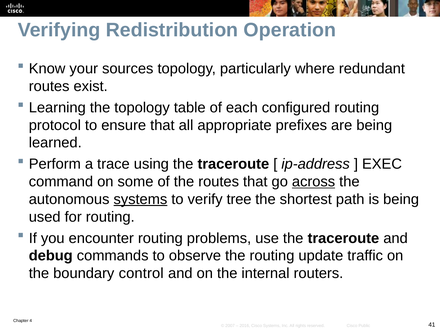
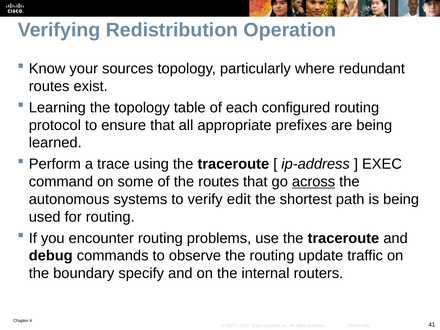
systems underline: present -> none (140, 199)
tree: tree -> edit (239, 199)
control: control -> specify (141, 273)
